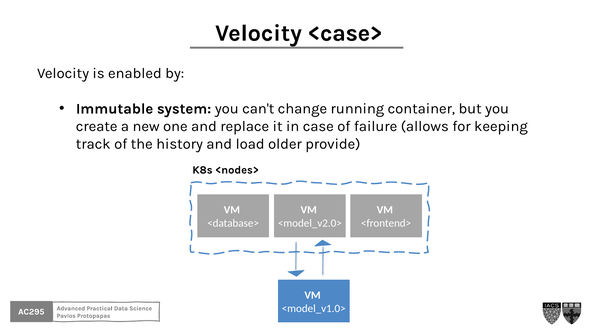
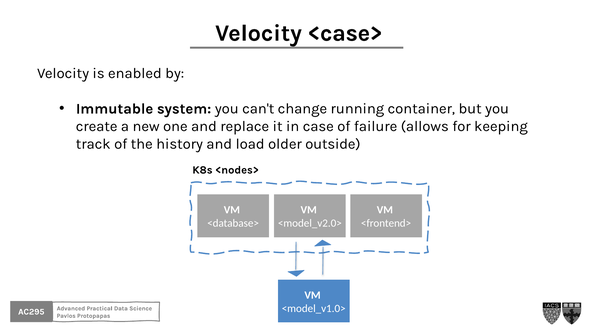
provide: provide -> outside (333, 144)
